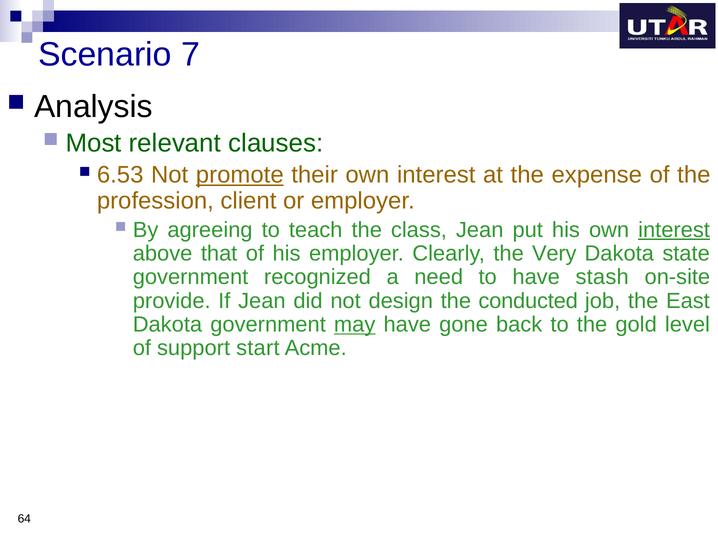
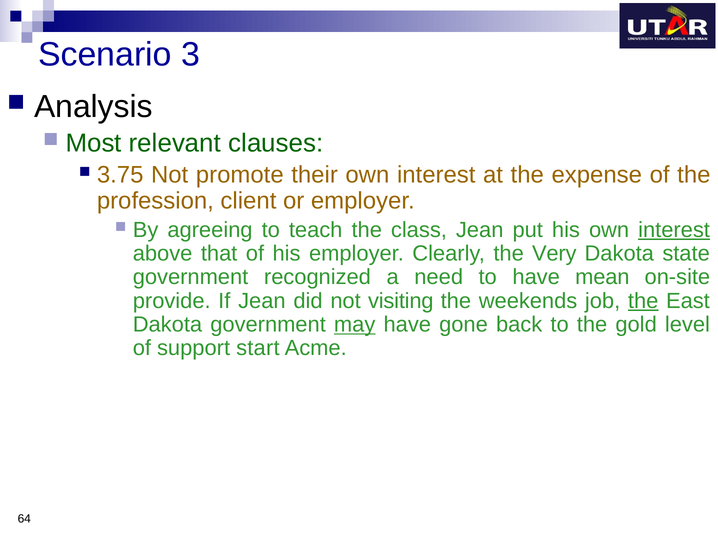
7: 7 -> 3 (191, 54)
6.53: 6.53 -> 3.75 (120, 175)
promote underline: present -> none (240, 175)
stash: stash -> mean (602, 278)
design: design -> visiting (401, 301)
conducted: conducted -> weekends (528, 301)
the underline: none -> present (643, 301)
